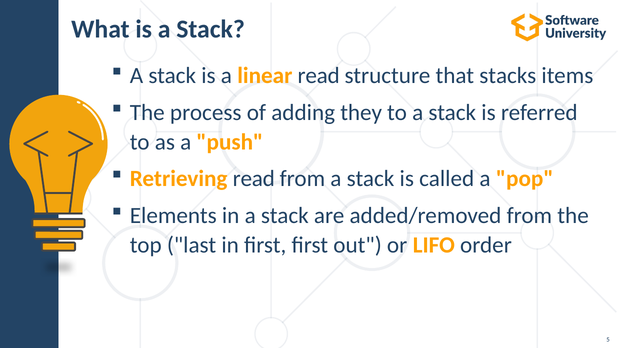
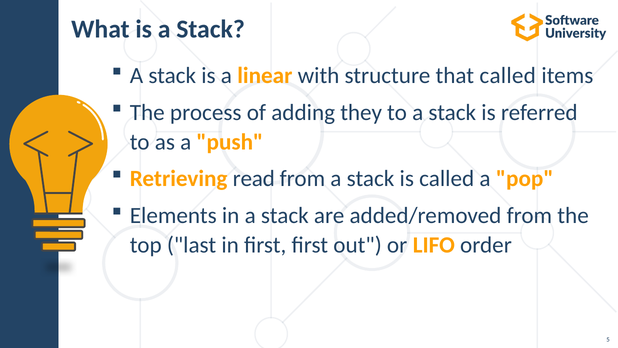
linear read: read -> with (319, 76)
that stacks: stacks -> called (508, 76)
